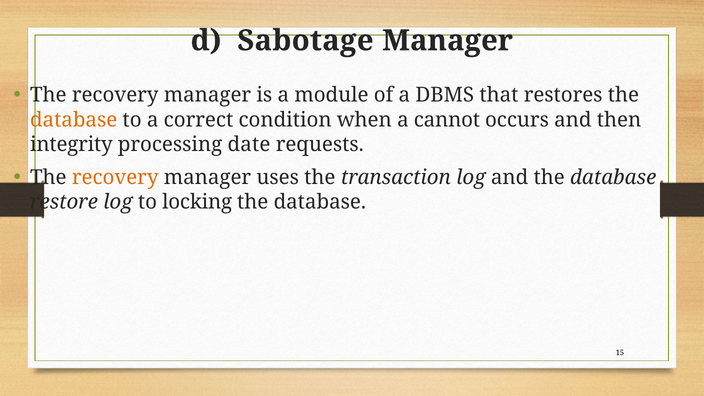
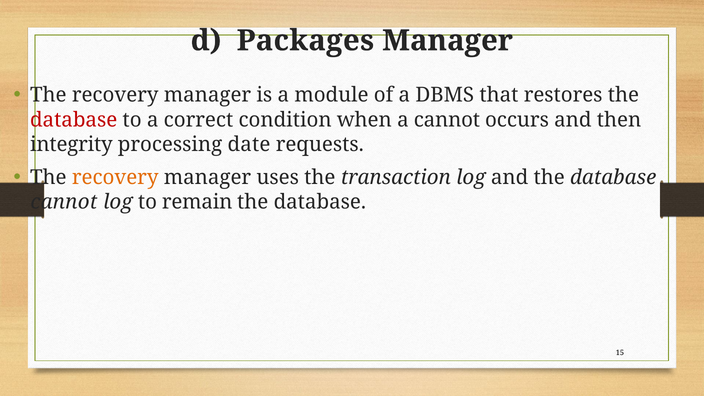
Sabotage: Sabotage -> Packages (305, 41)
database colour: orange -> red (74, 120)
restore: restore -> cannot (64, 202)
locking: locking -> remain (197, 202)
